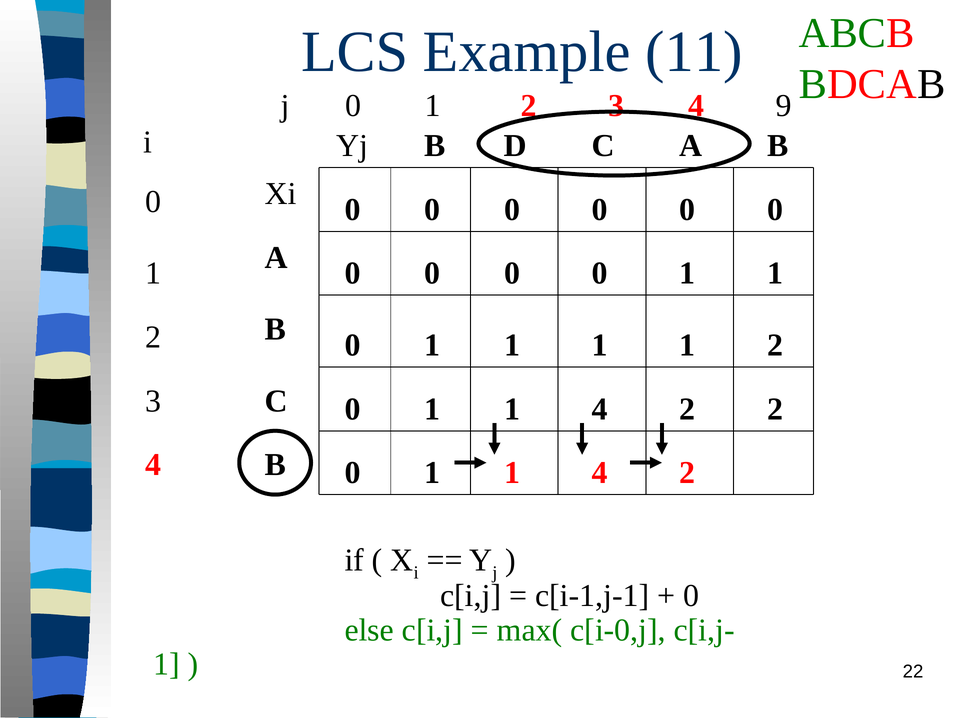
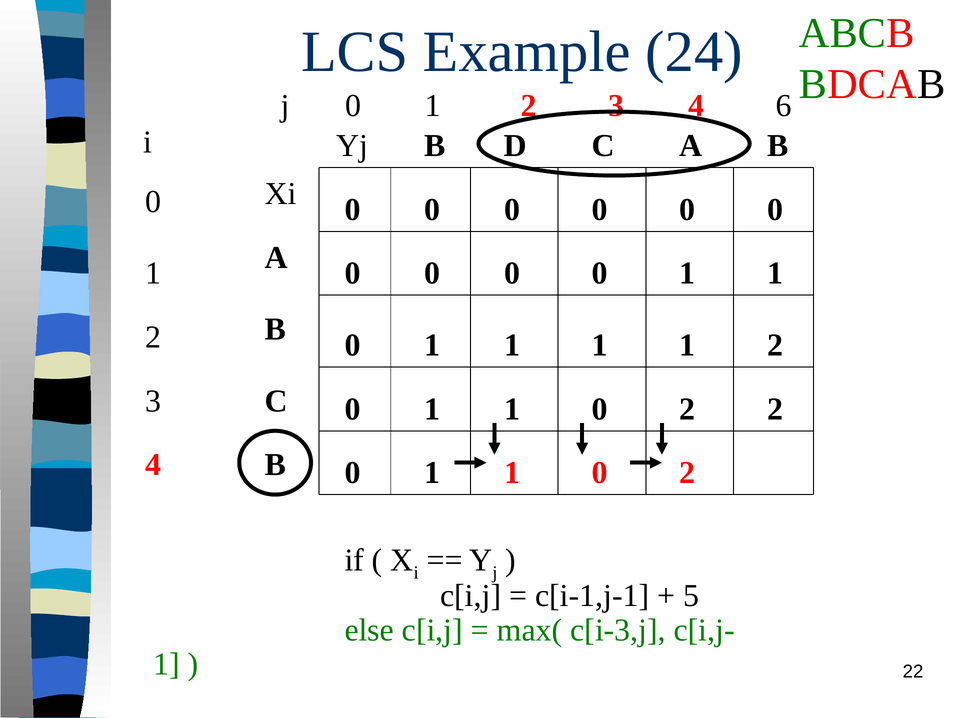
11: 11 -> 24 (694, 52)
9: 9 -> 6 (784, 106)
4: 4 -> 0 (600, 409)
4: 4 -> 0 (600, 473)
0: 0 -> 5 (691, 595)
c[i-0,j: c[i-0,j -> c[i-3,j (618, 630)
